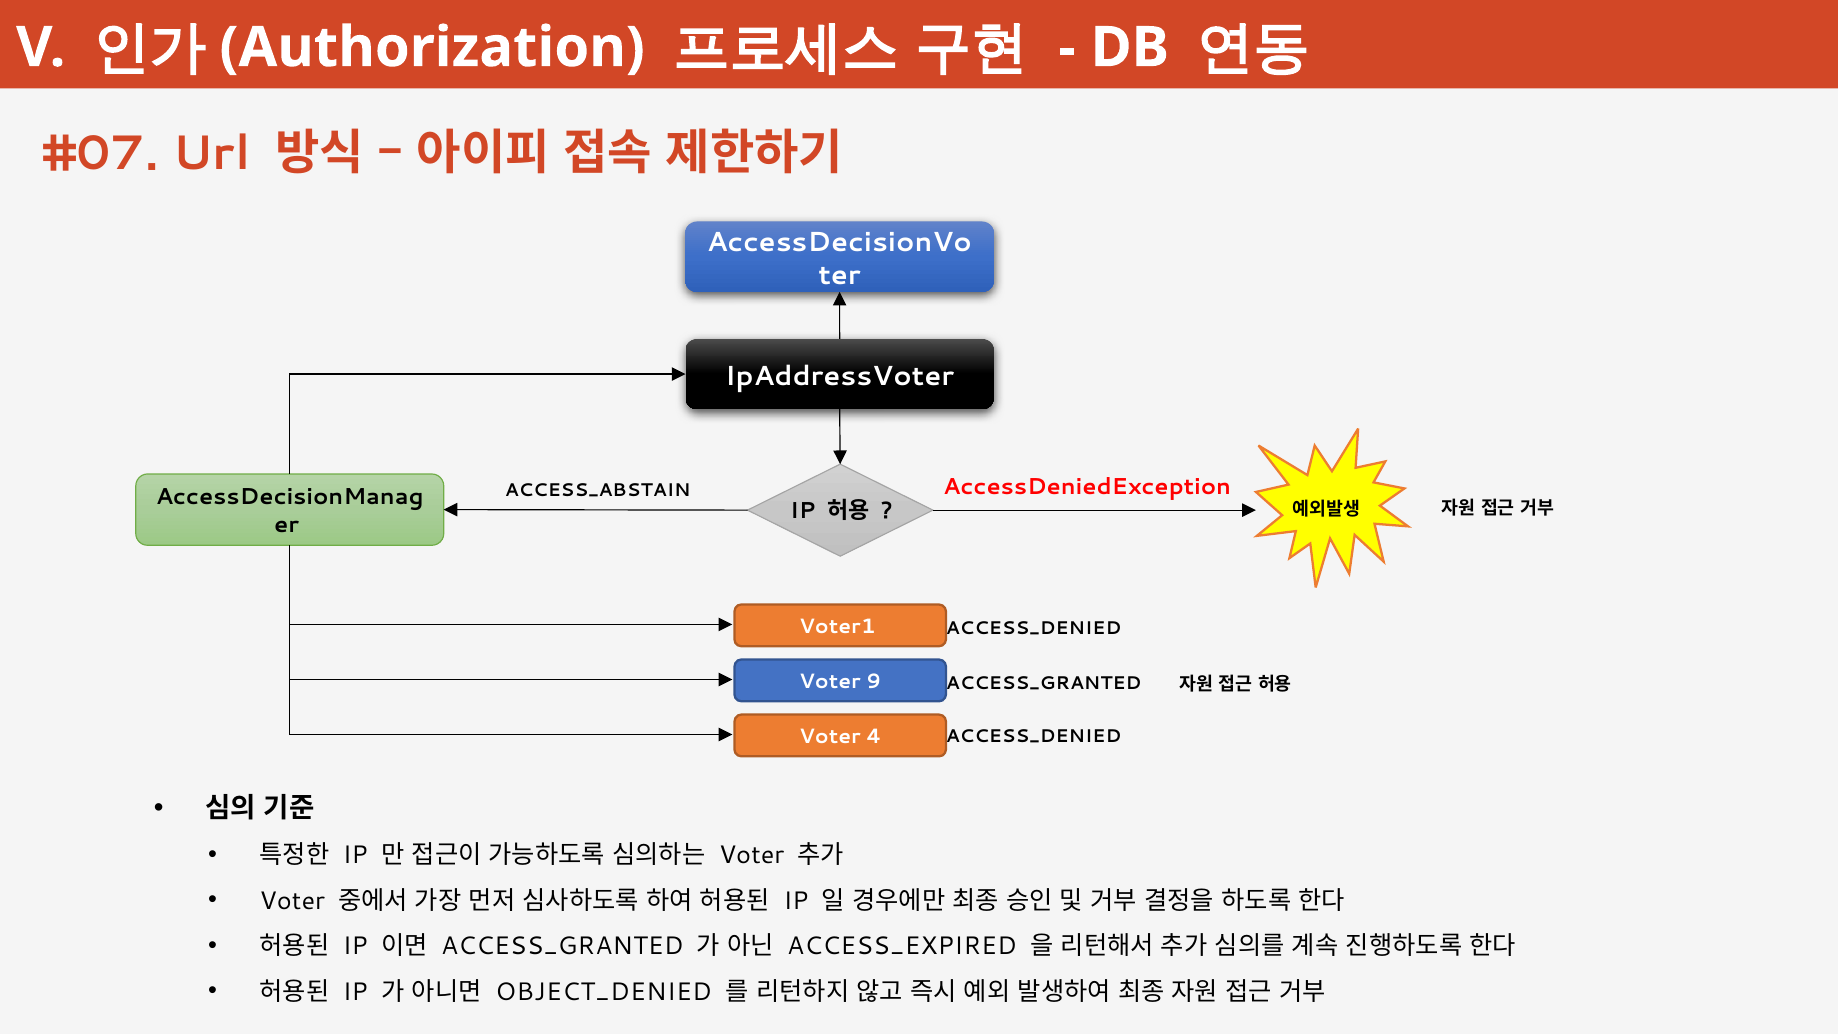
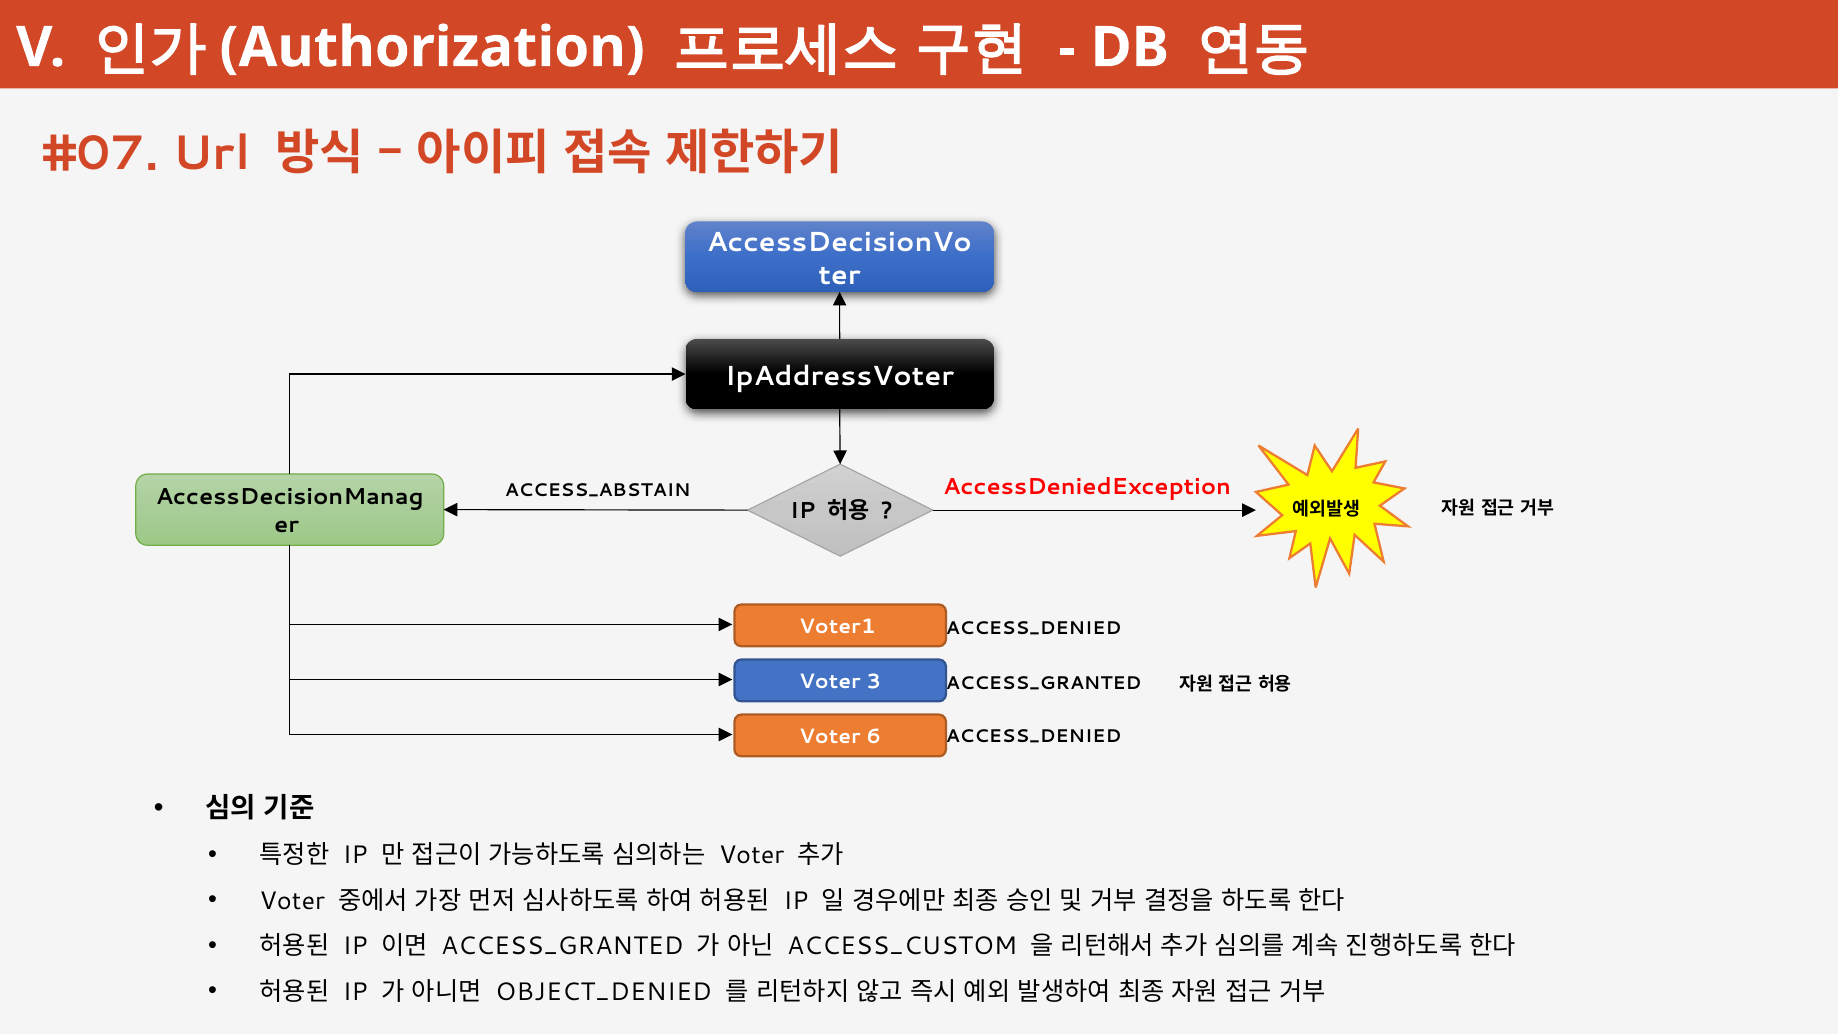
9: 9 -> 3 (874, 682)
4: 4 -> 6 (874, 737)
ACCESS_EXPIRED: ACCESS_EXPIRED -> ACCESS_CUSTOM (902, 946)
